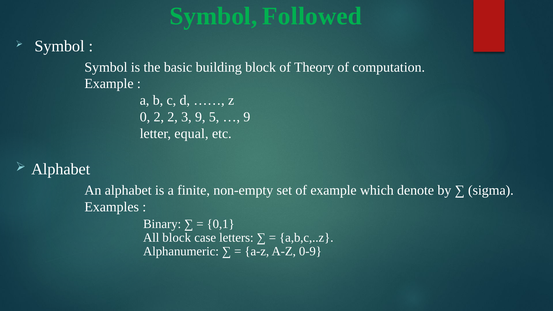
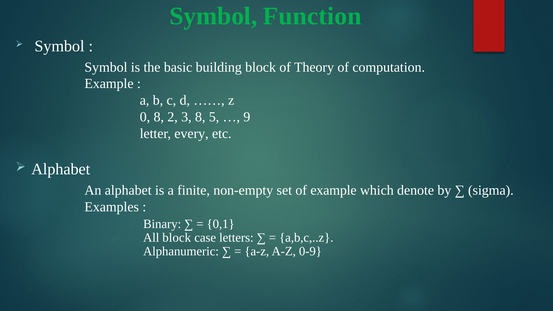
Followed: Followed -> Function (312, 16)
0 2: 2 -> 8 (159, 117)
3 9: 9 -> 8 (200, 117)
equal: equal -> every (192, 134)
